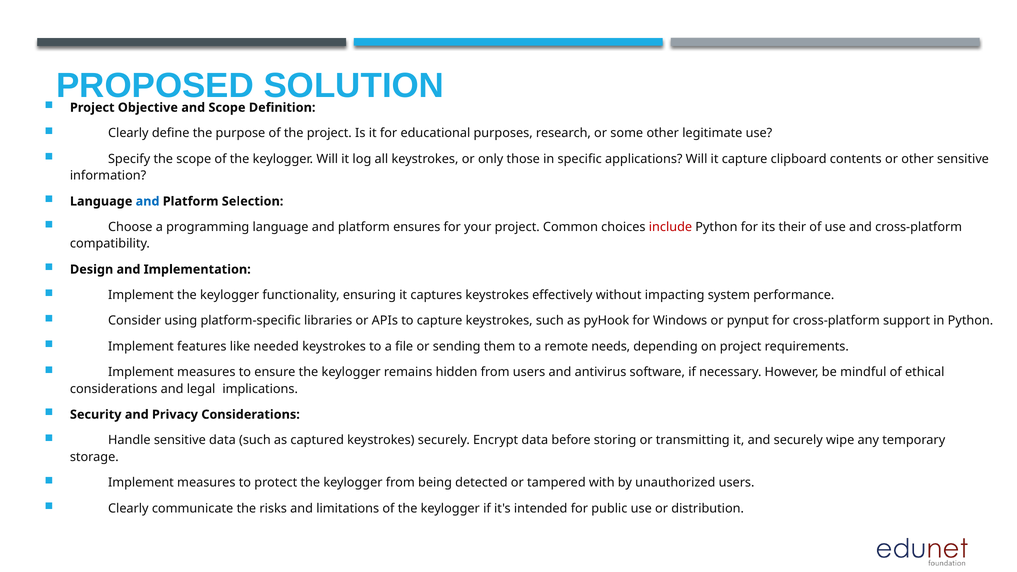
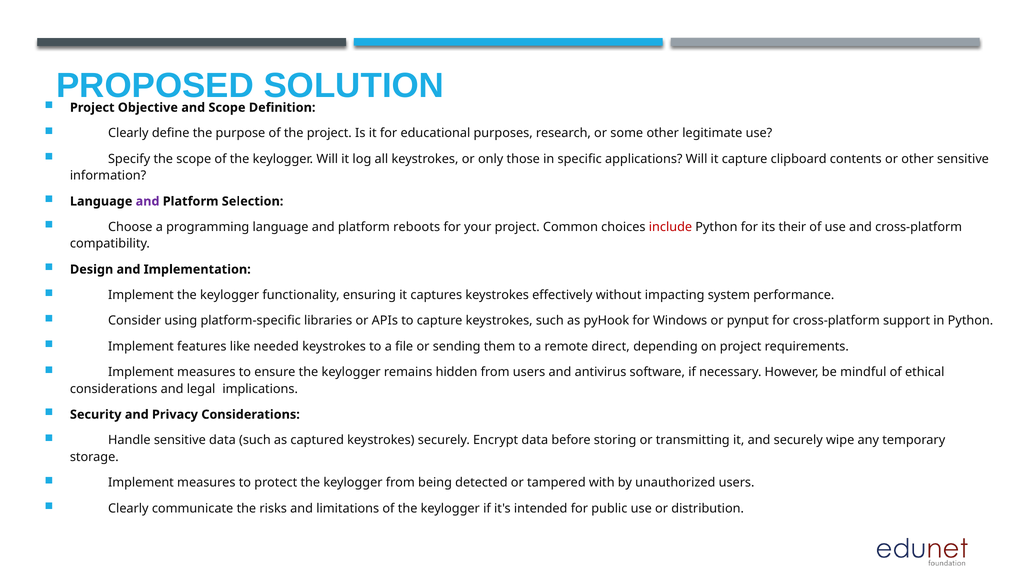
and colour: blue -> purple (148, 201)
ensures: ensures -> reboots (417, 227)
needs: needs -> direct (611, 346)
